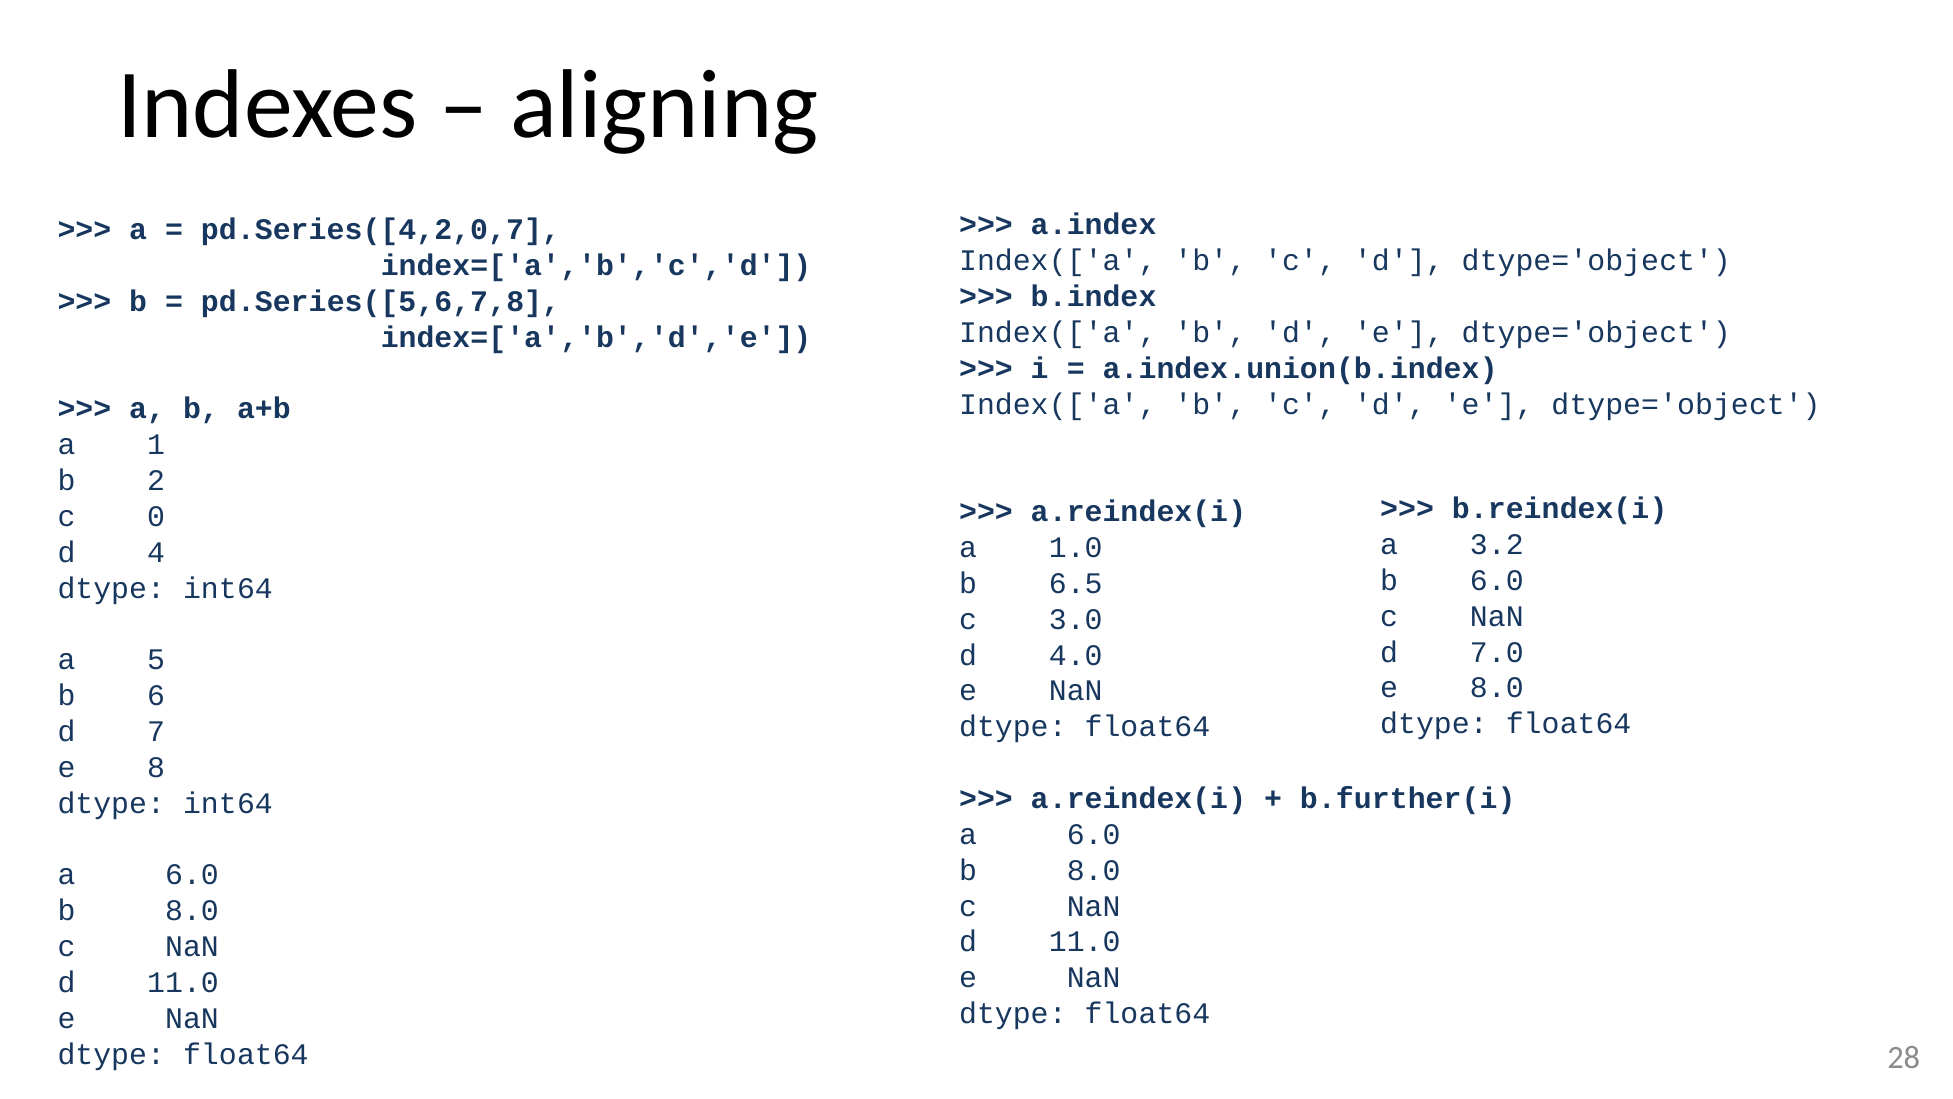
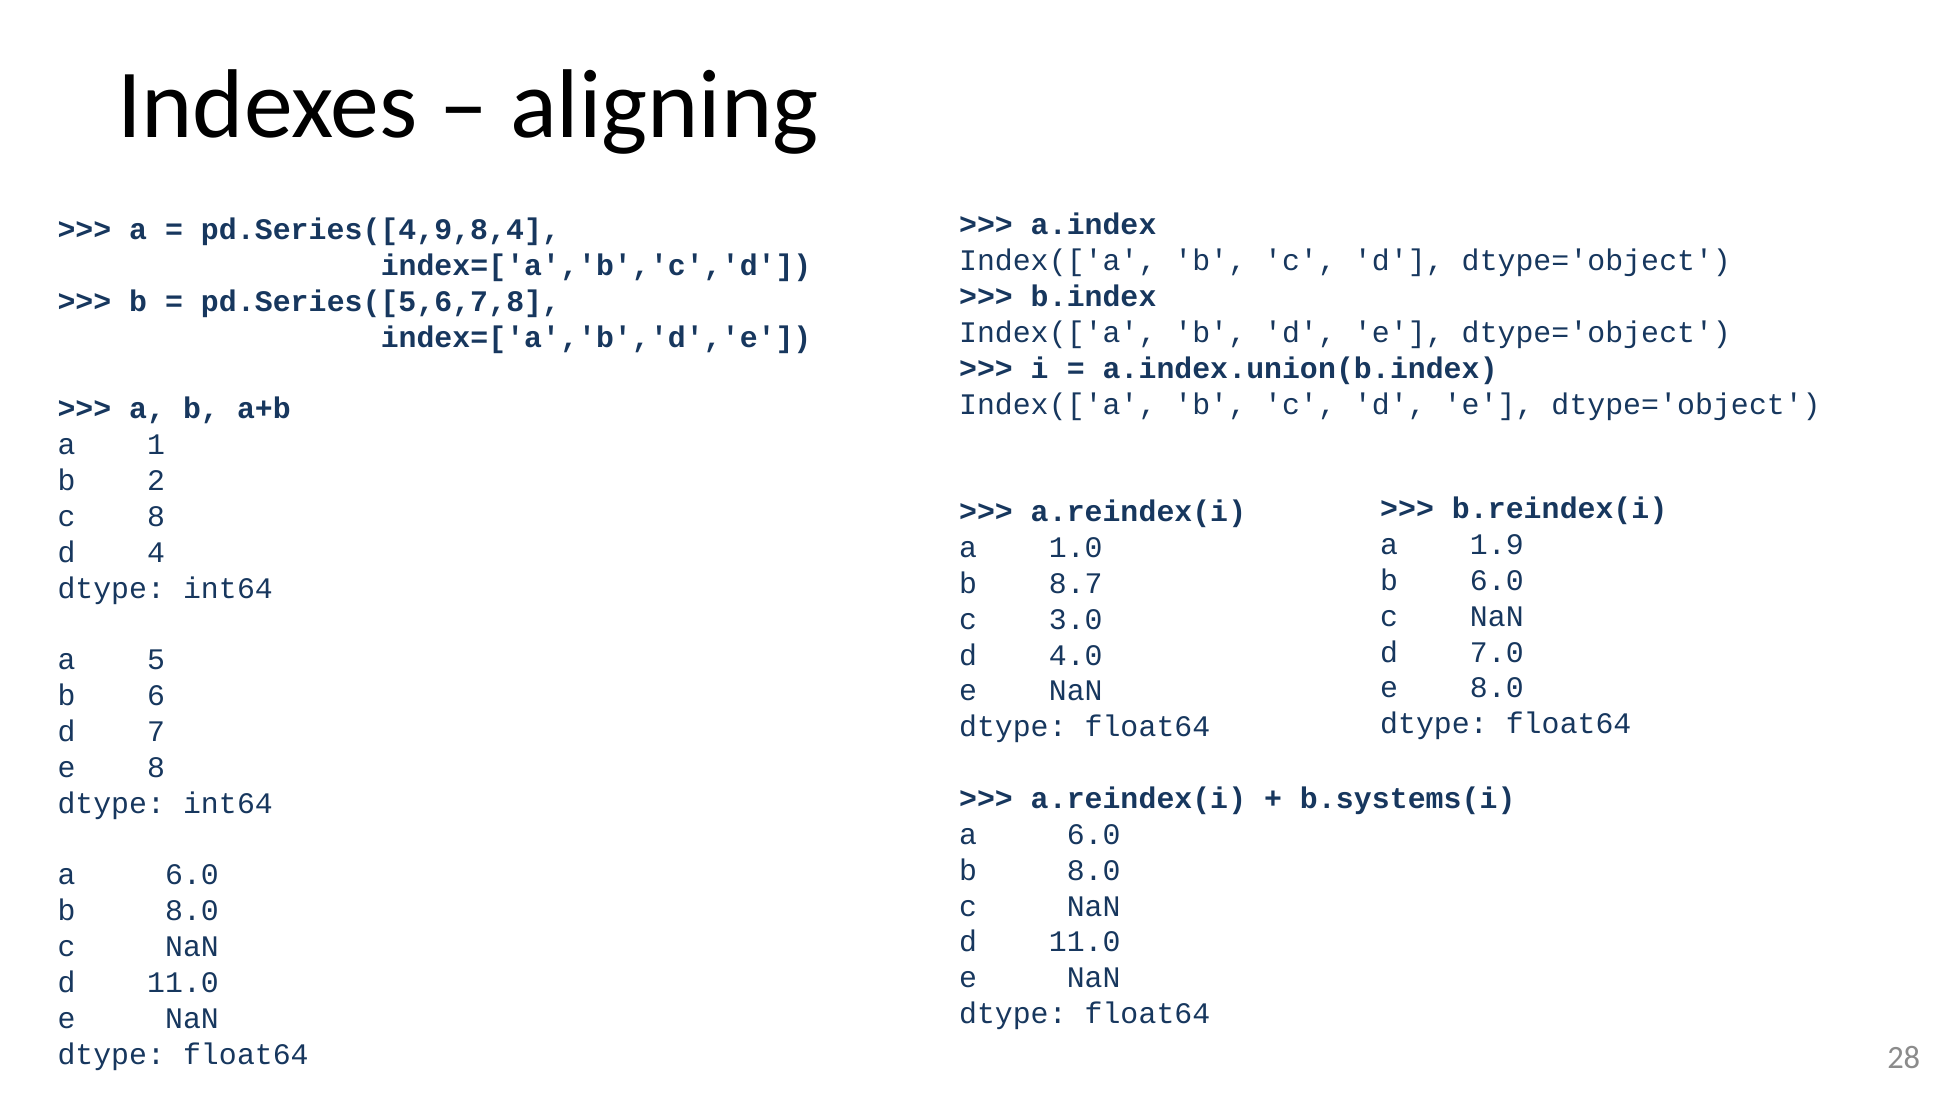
pd.Series([4,2,0,7: pd.Series([4,2,0,7 -> pd.Series([4,9,8,4 (380, 230)
c 0: 0 -> 8 (156, 516)
3.2: 3.2 -> 1.9 (1497, 544)
6.5: 6.5 -> 8.7 (1076, 583)
b.further(i: b.further(i -> b.systems(i (1408, 798)
